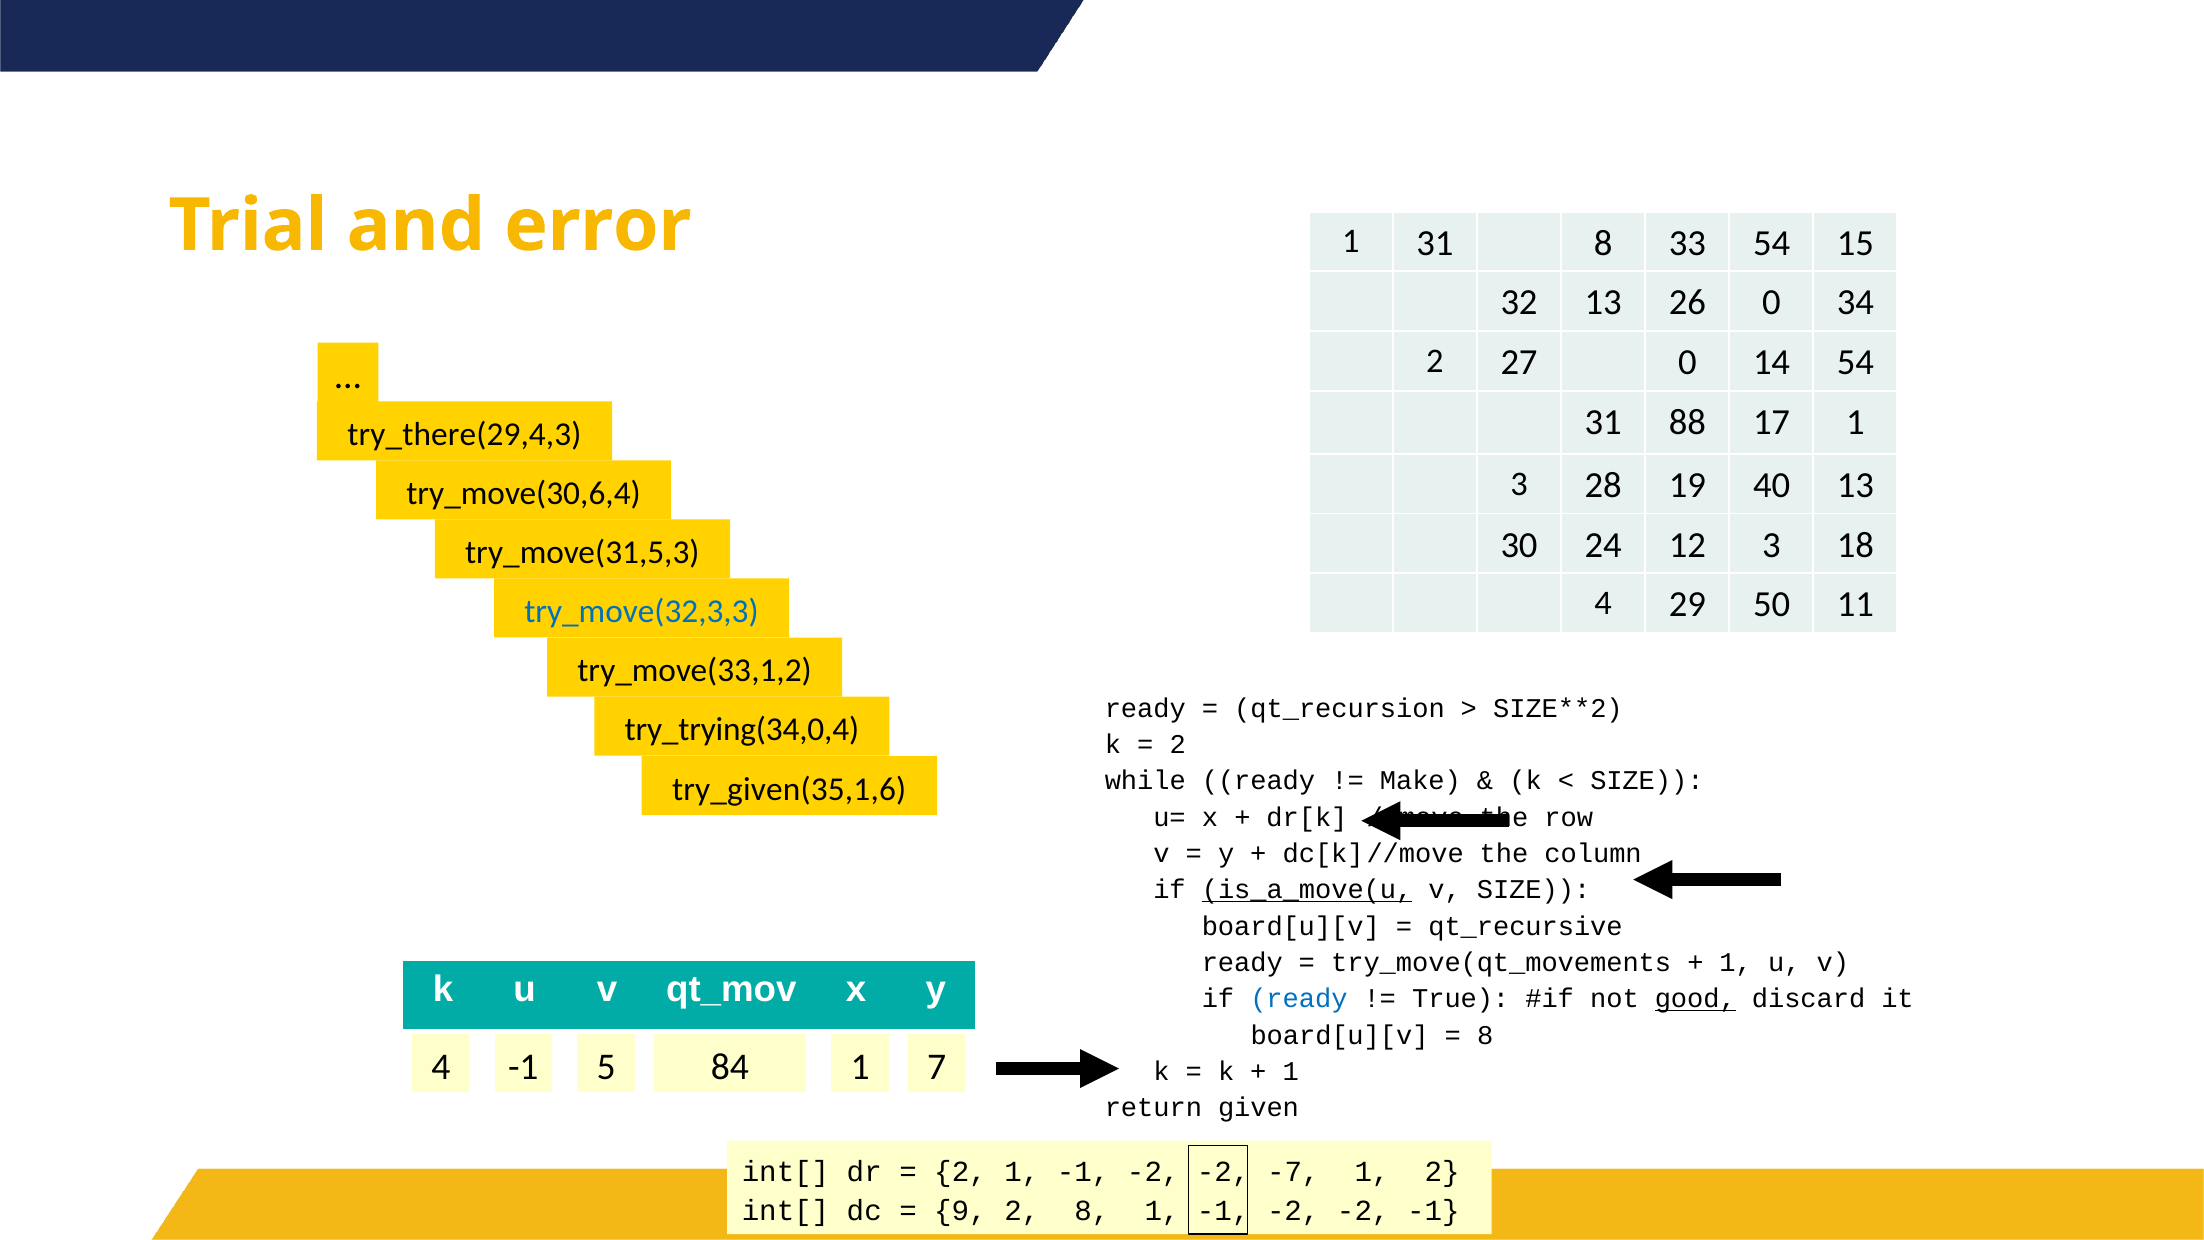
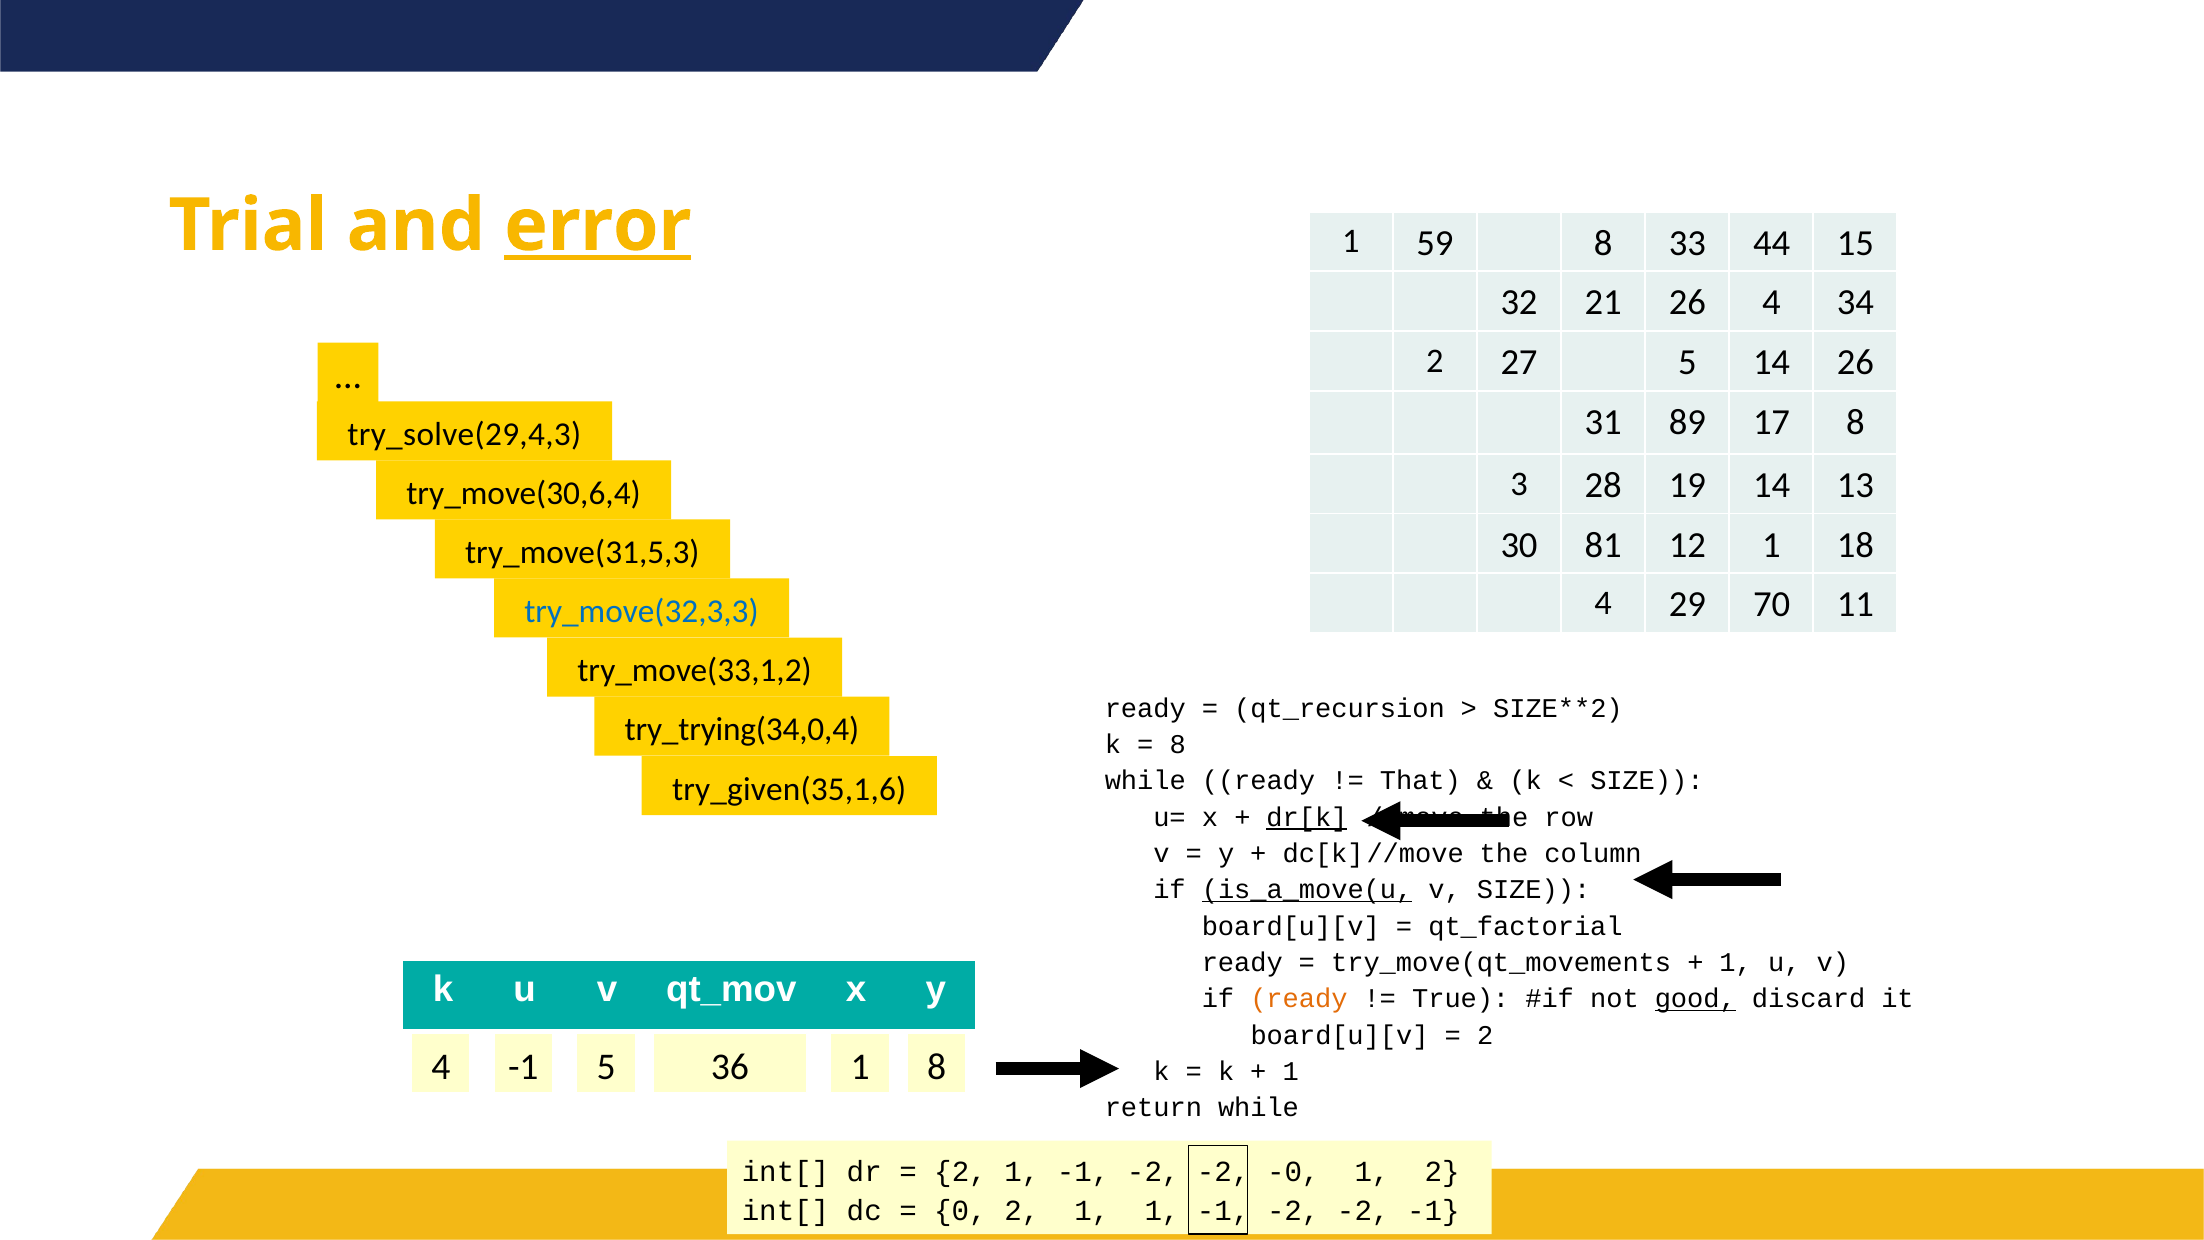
error underline: none -> present (598, 226)
1 31: 31 -> 59 (1435, 243)
33 54: 54 -> 44 (1772, 243)
32 13: 13 -> 21 (1603, 303)
26 0: 0 -> 4 (1771, 303)
27 0: 0 -> 5 (1687, 362)
14 54: 54 -> 26 (1855, 362)
88: 88 -> 89 (1687, 422)
17 1: 1 -> 8 (1855, 422)
try_there(29,4,3: try_there(29,4,3 -> try_solve(29,4,3 (464, 434)
19 40: 40 -> 14 (1772, 485)
24: 24 -> 81 (1603, 545)
12 3: 3 -> 1 (1771, 545)
50: 50 -> 70 (1772, 605)
2: 2 -> 8 (1178, 745)
Make: Make -> That (1420, 781)
dr[k underline: none -> present (1307, 817)
qt_recursive: qt_recursive -> qt_factorial (1525, 926)
ready colour: blue -> orange (1299, 999)
8: 8 -> 2 (1485, 1035)
84: 84 -> 36 (730, 1067)
1 7: 7 -> 8 (937, 1067)
return given: given -> while (1258, 1108)
-7: -7 -> -0 (1293, 1171)
9: 9 -> 0 (960, 1211)
8: 8 -> 1 (1092, 1211)
